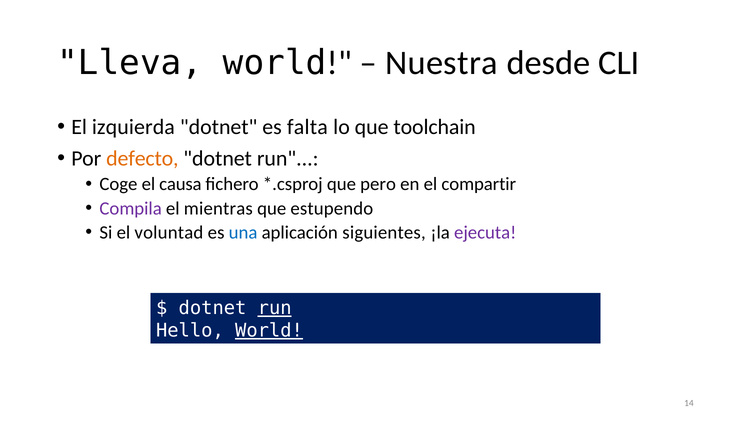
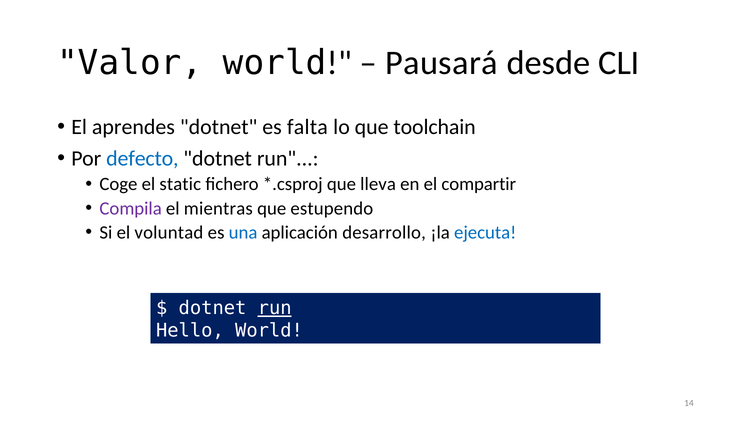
Lleva: Lleva -> Valor (130, 63)
Nuestra: Nuestra -> Pausará (442, 63)
izquierda: izquierda -> aprendes (133, 127)
defecto colour: orange -> blue (142, 158)
causa: causa -> static (180, 184)
pero: pero -> lleva (378, 184)
siguientes: siguientes -> desarrollo (384, 233)
ejecuta colour: purple -> blue (485, 233)
World underline: present -> none (269, 331)
